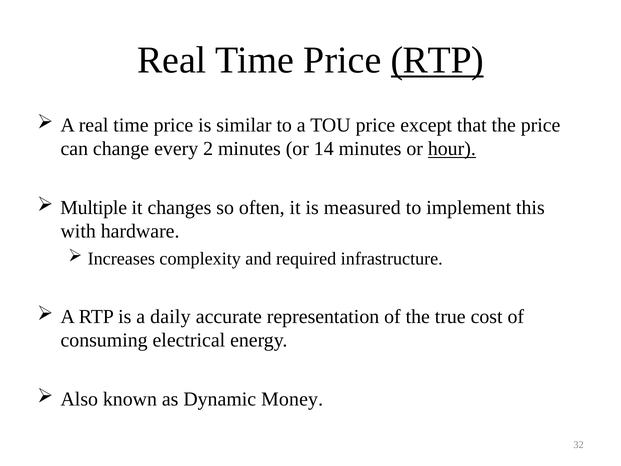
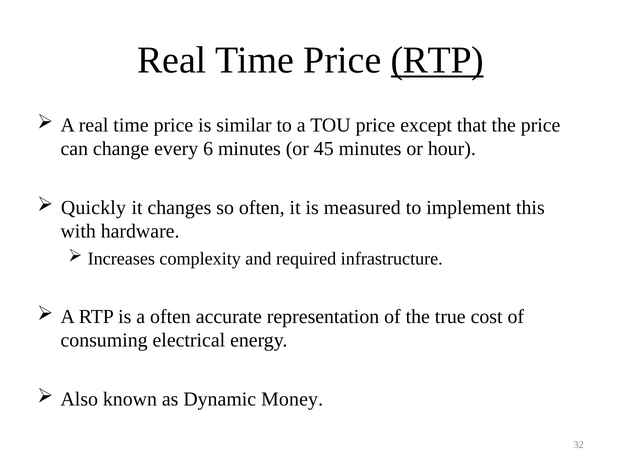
2: 2 -> 6 (208, 149)
14: 14 -> 45 (324, 149)
hour underline: present -> none (452, 149)
Multiple: Multiple -> Quickly (93, 207)
a daily: daily -> often (170, 316)
